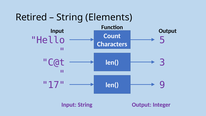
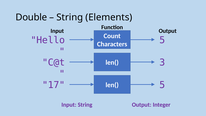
Retired: Retired -> Double (31, 17)
len( 9: 9 -> 5 (162, 85)
